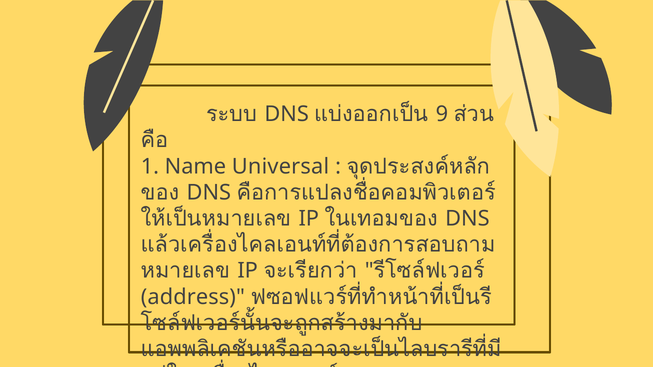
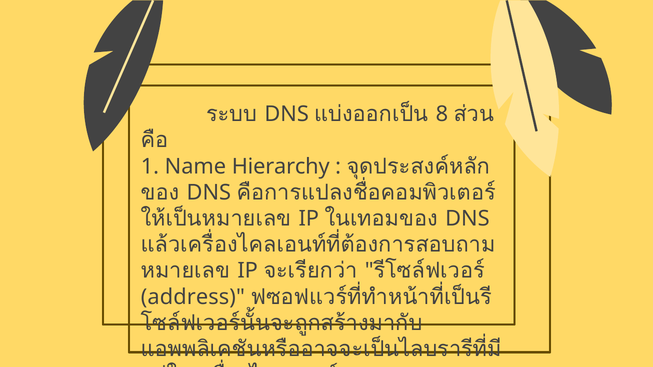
9: 9 -> 8 (442, 114)
Universal: Universal -> Hierarchy (281, 167)
